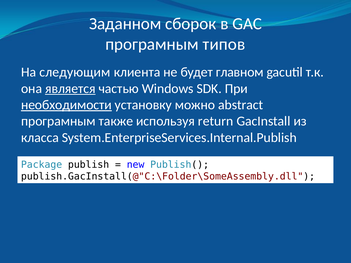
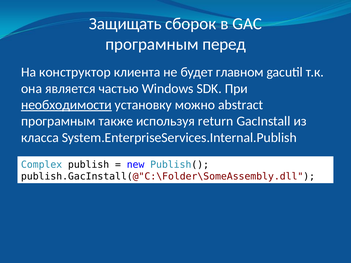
Заданном: Заданном -> Защищать (125, 24)
типов: типов -> перед (224, 44)
следующим: следующим -> конструктор (75, 72)
является underline: present -> none (70, 89)
Package: Package -> Complex (42, 165)
